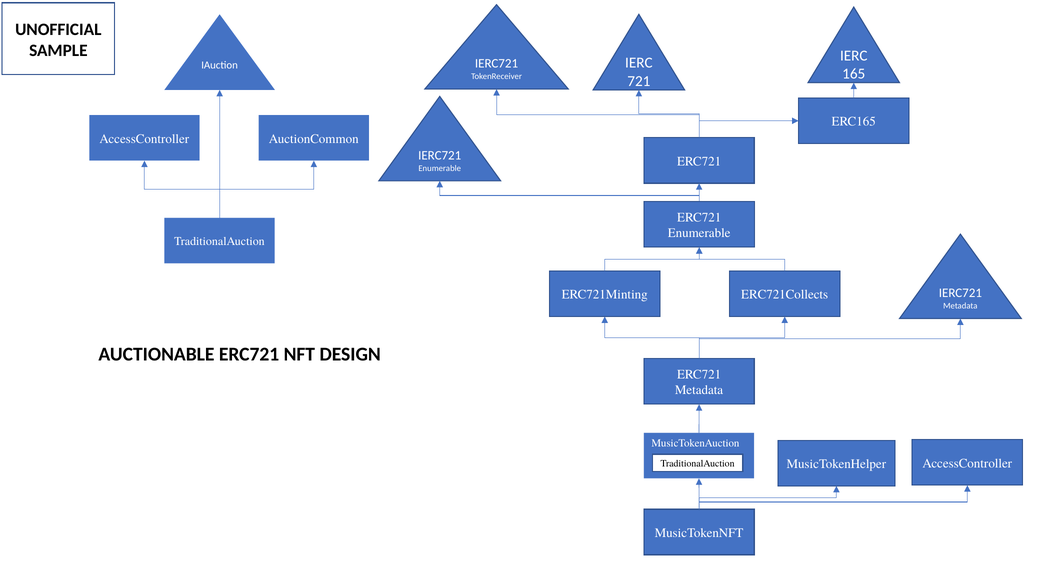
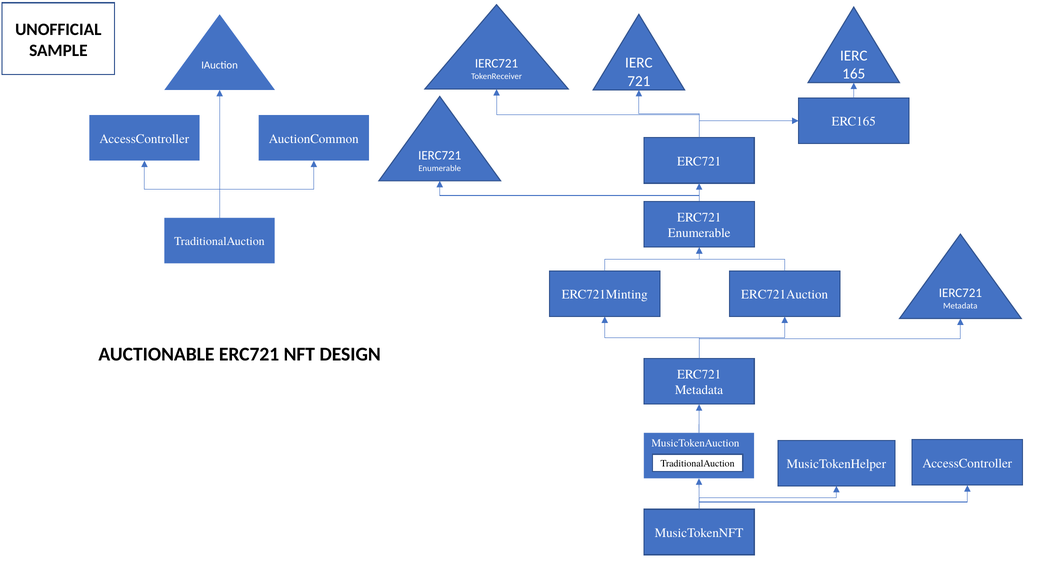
ERC721Collects: ERC721Collects -> ERC721Auction (785, 294)
